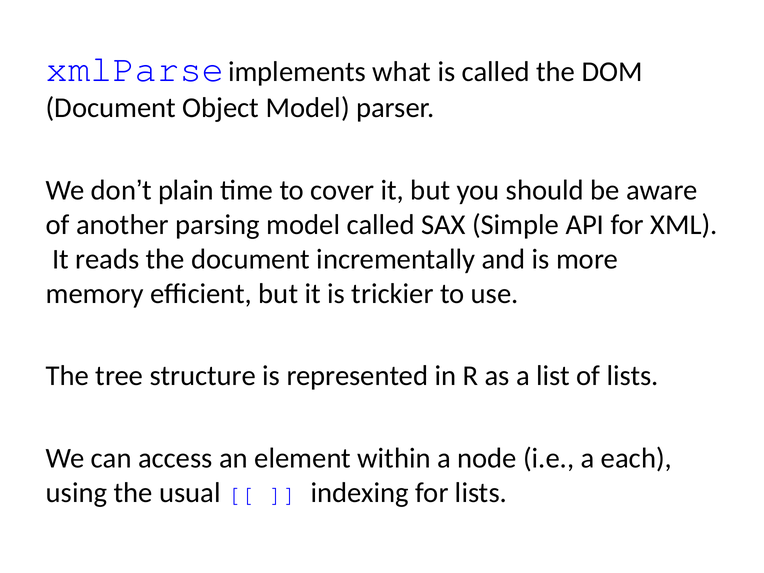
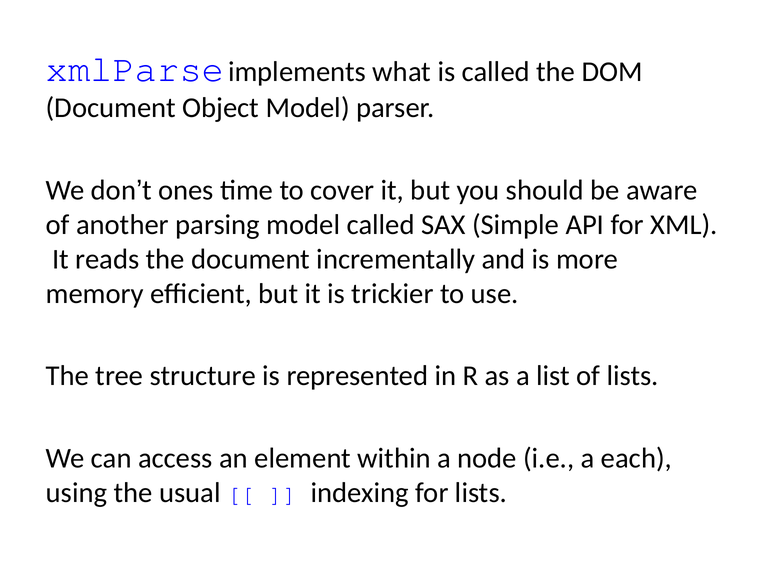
plain: plain -> ones (186, 190)
